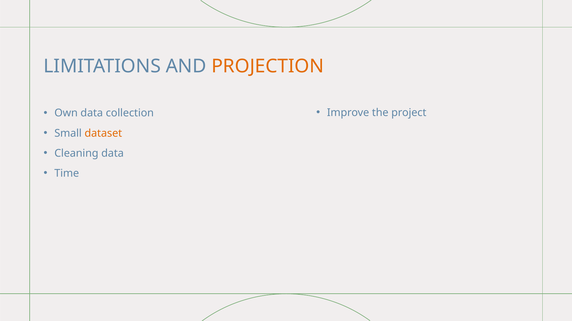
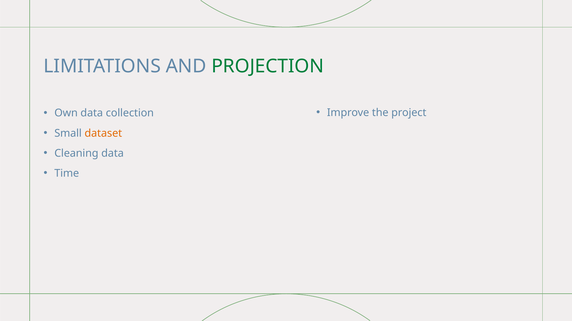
PROJECTION colour: orange -> green (268, 67)
